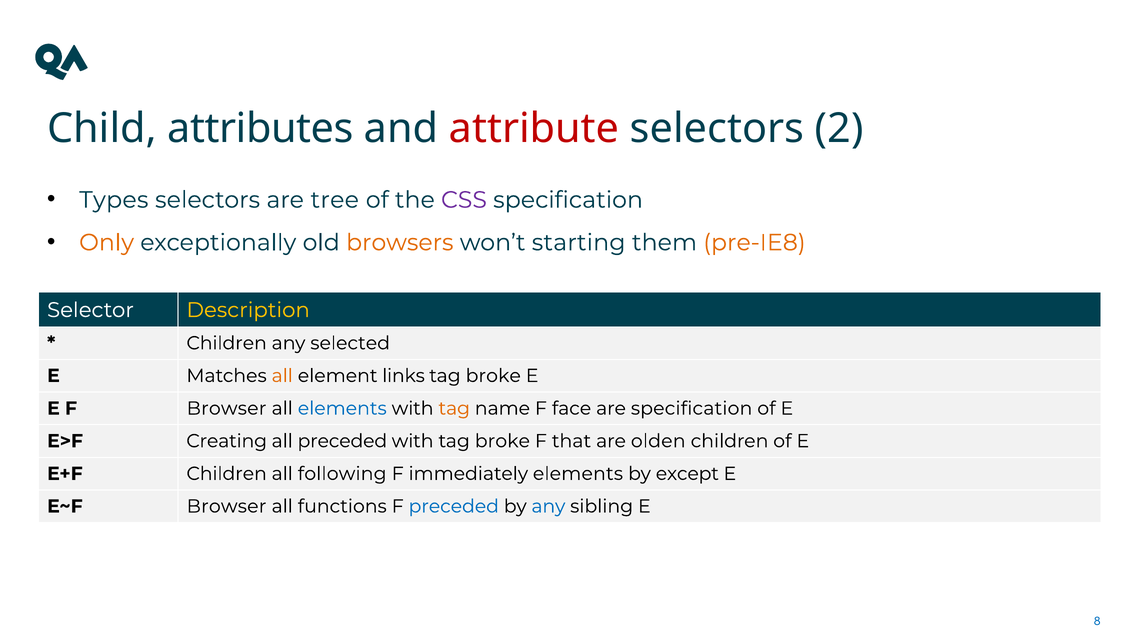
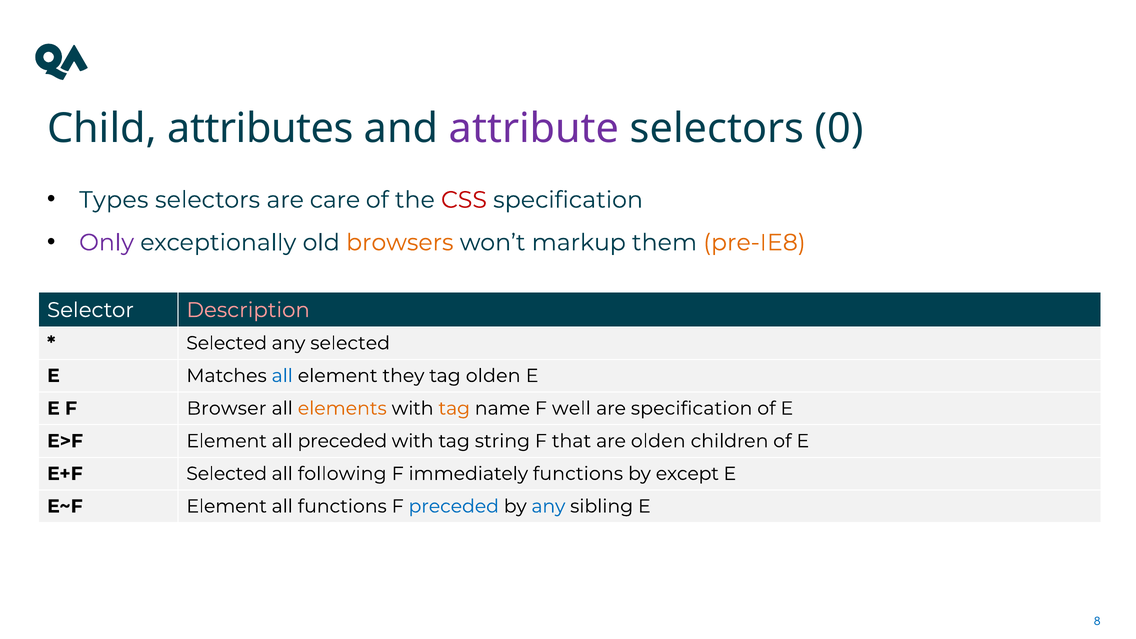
attribute colour: red -> purple (534, 129)
2: 2 -> 0 (839, 129)
tree: tree -> care (335, 200)
CSS colour: purple -> red (464, 200)
Only colour: orange -> purple (107, 243)
starting: starting -> markup (579, 243)
Description colour: yellow -> pink (248, 310)
Children: Children -> Selected (227, 343)
all colour: orange -> blue (282, 376)
links: links -> they (403, 376)
broke: broke -> olden (493, 376)
elements colour: blue -> orange (342, 408)
face: face -> well (571, 408)
E>F Creating: Creating -> Element (227, 441)
with tag broke: broke -> string (502, 441)
E+F Children: Children -> Selected (227, 474)
immediately elements: elements -> functions (578, 474)
E~F Browser: Browser -> Element (227, 506)
